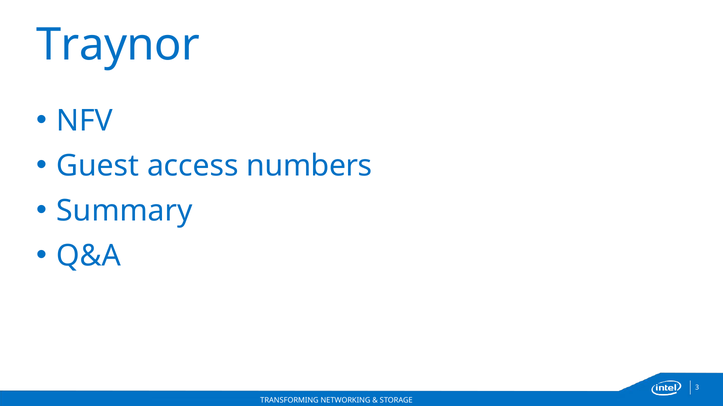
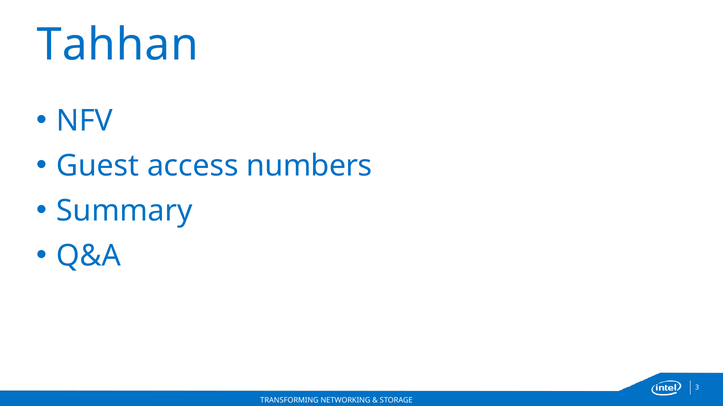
Traynor: Traynor -> Tahhan (117, 45)
